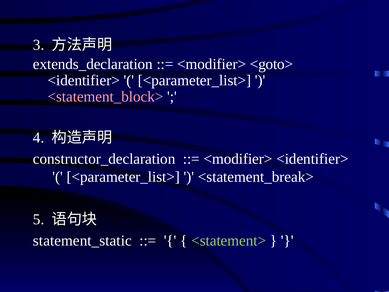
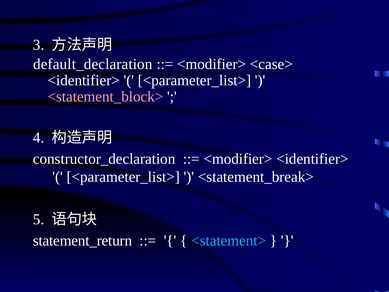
extends_declaration: extends_declaration -> default_declaration (93, 64)
<goto>: <goto> -> <case> (271, 64)
statement_static: statement_static -> statement_return (82, 240)
<statement> colour: light green -> light blue (229, 240)
